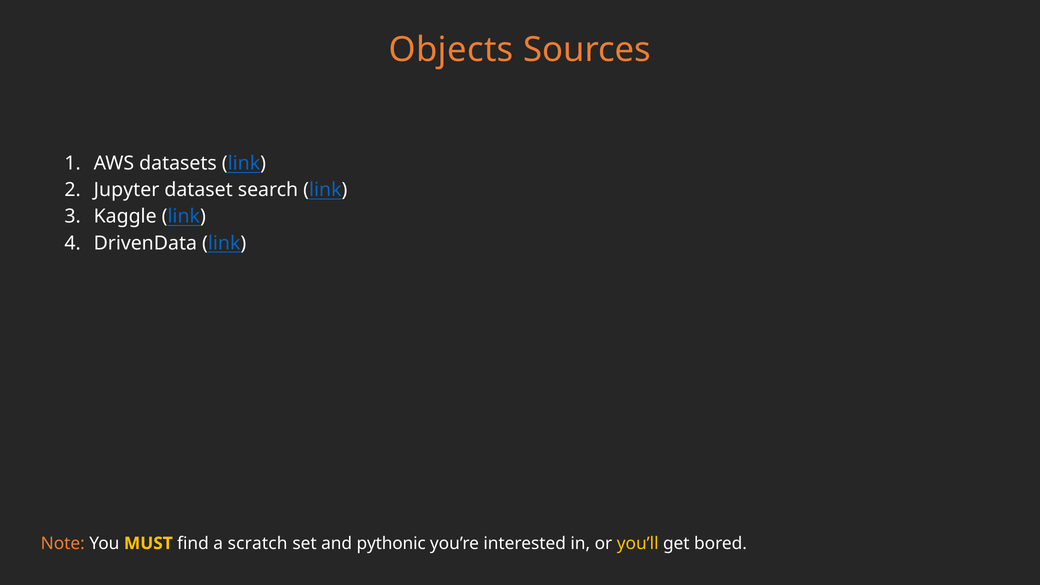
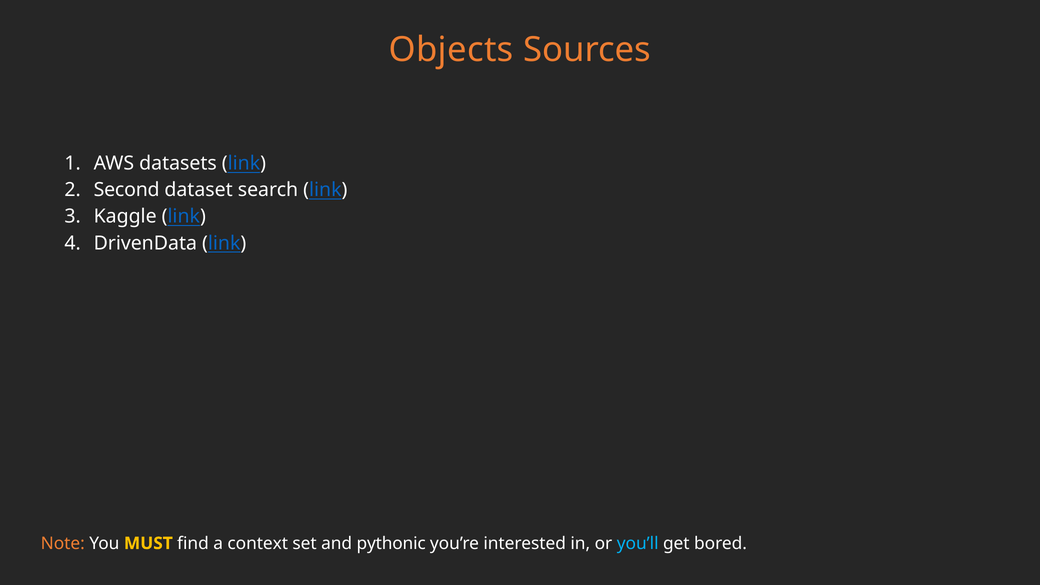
Jupyter: Jupyter -> Second (127, 190)
scratch: scratch -> context (258, 543)
you’ll colour: yellow -> light blue (638, 543)
